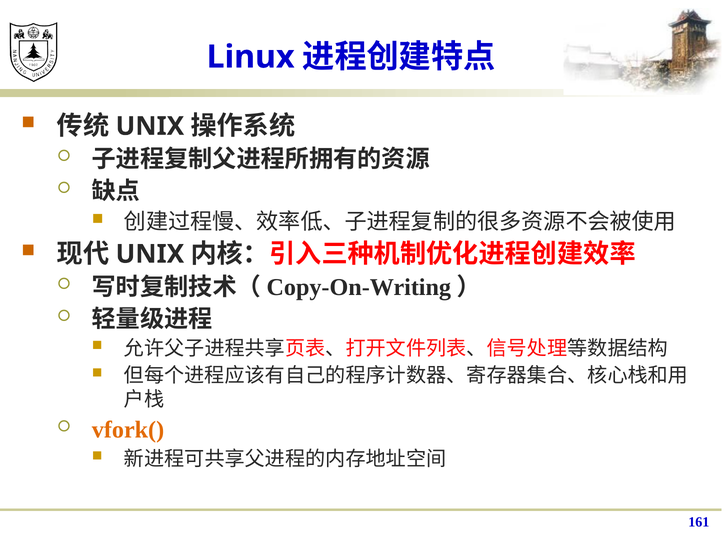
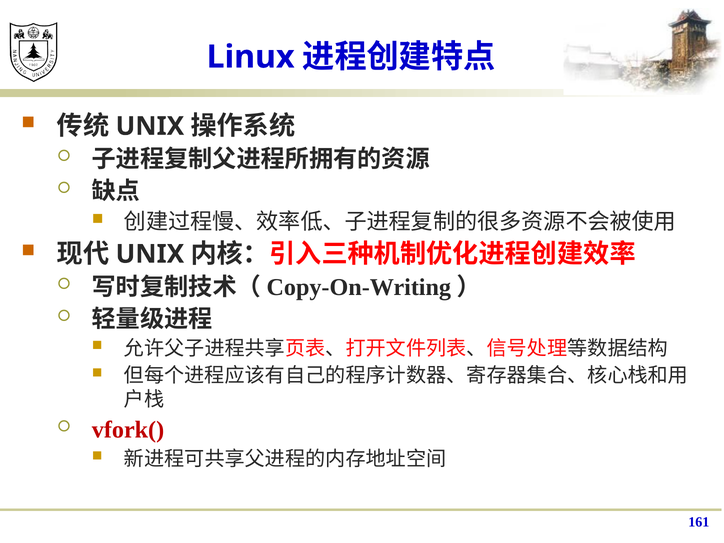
vfork( colour: orange -> red (128, 430)
